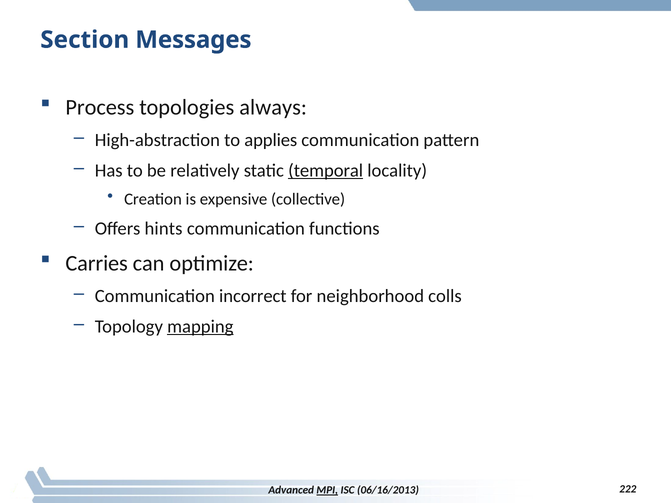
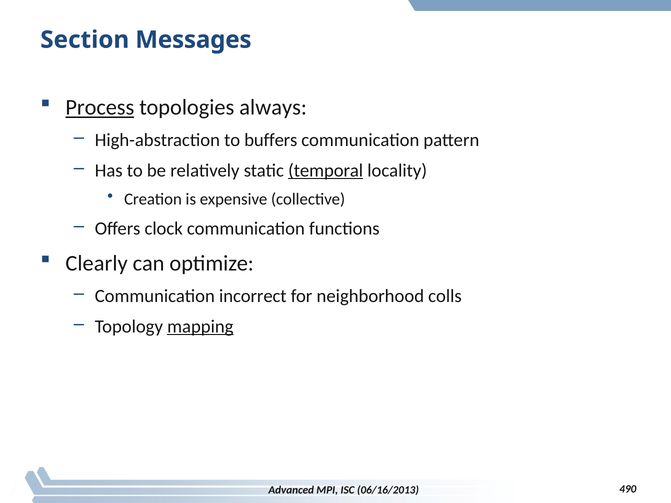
Process underline: none -> present (100, 108)
applies: applies -> buffers (271, 140)
hints: hints -> clock (164, 229)
Carries: Carries -> Clearly (97, 264)
MPI underline: present -> none (327, 491)
222: 222 -> 490 (628, 489)
